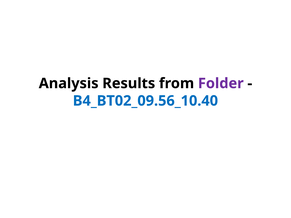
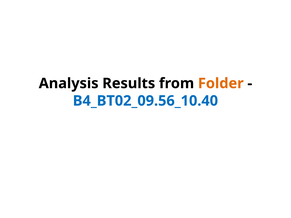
Folder colour: purple -> orange (221, 83)
